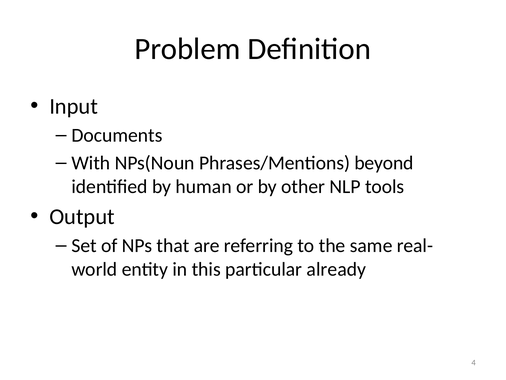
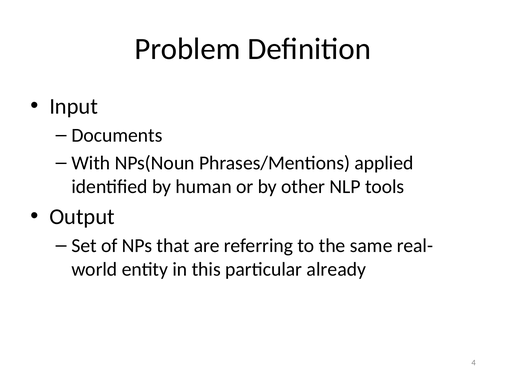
beyond: beyond -> applied (384, 163)
